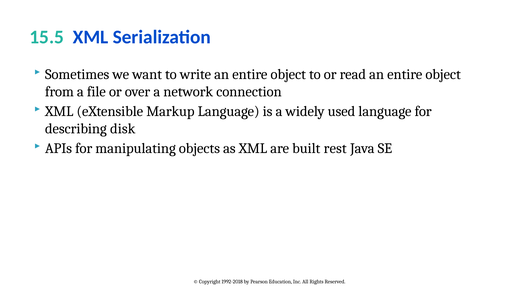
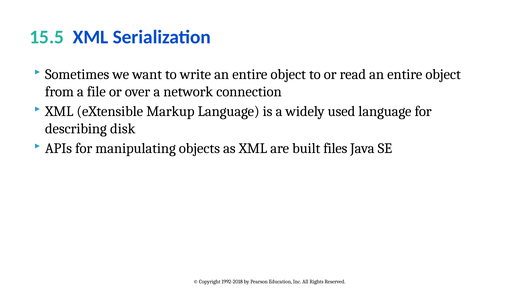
rest: rest -> files (335, 148)
